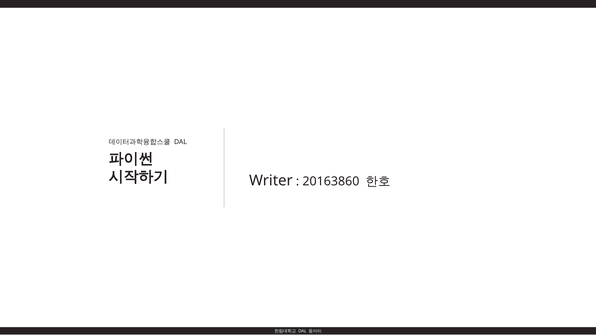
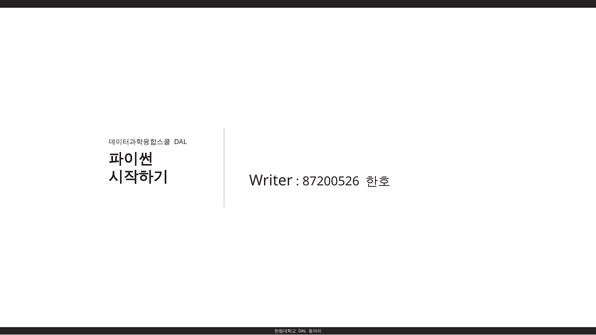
20163860: 20163860 -> 87200526 (331, 182)
